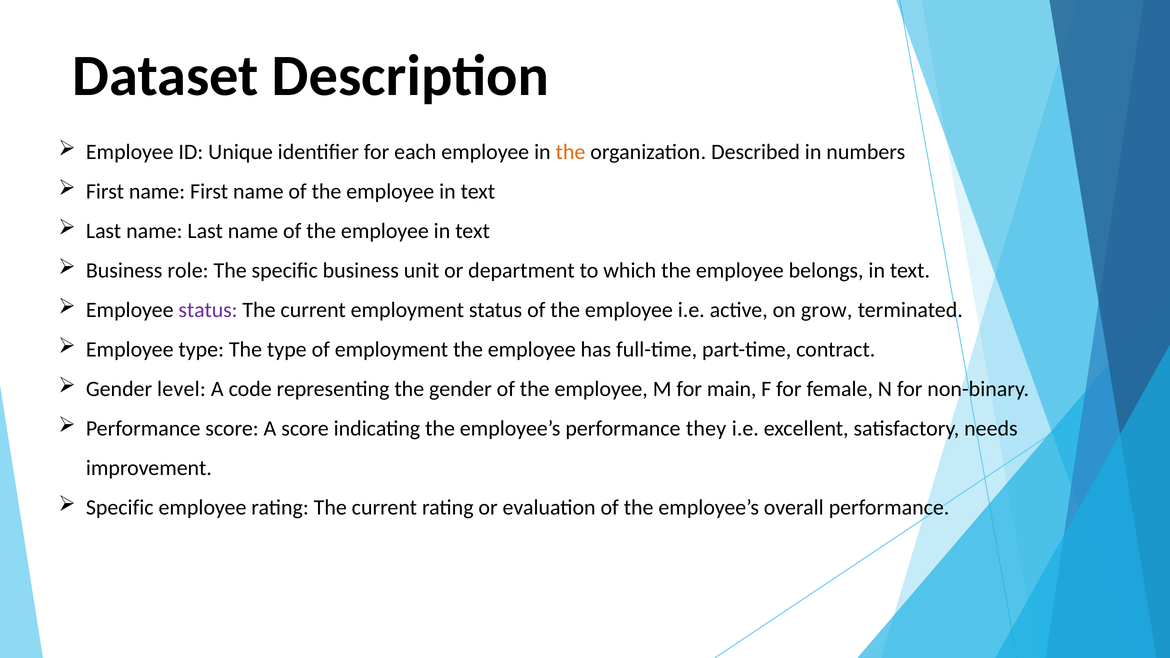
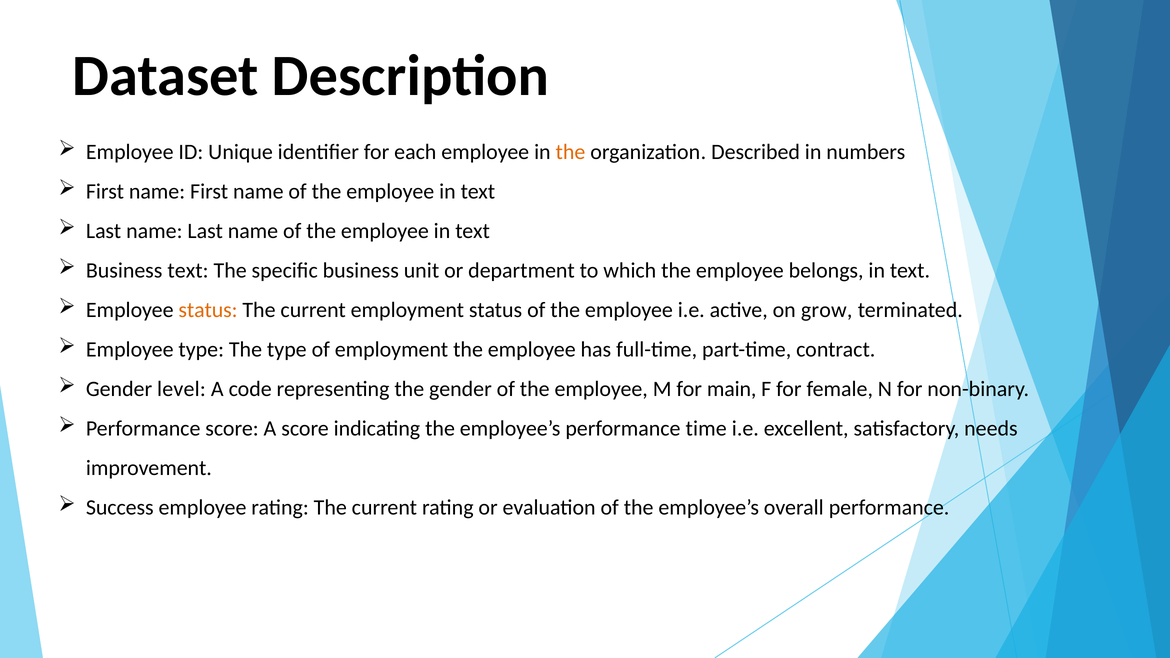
Business role: role -> text (188, 271)
status colour: purple -> orange (208, 310)
they: they -> time (706, 429)
Specific: Specific -> Success (120, 508)
